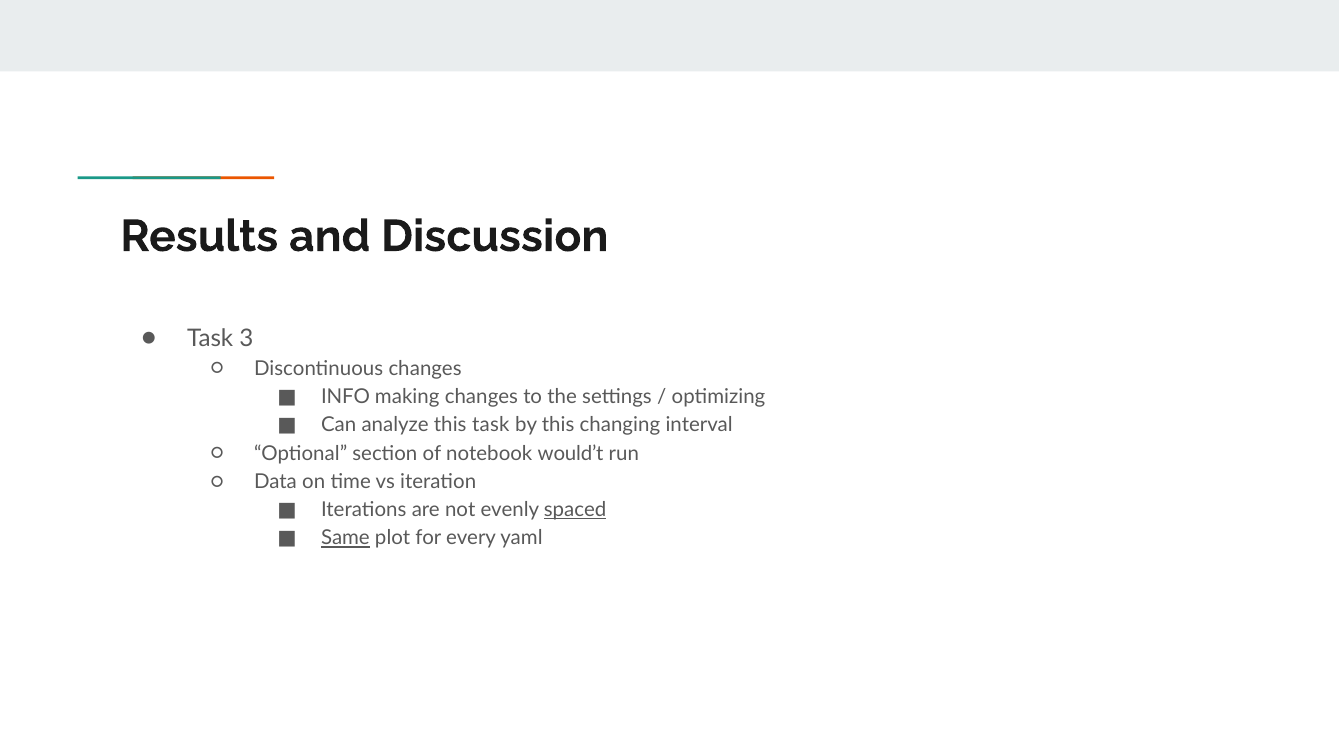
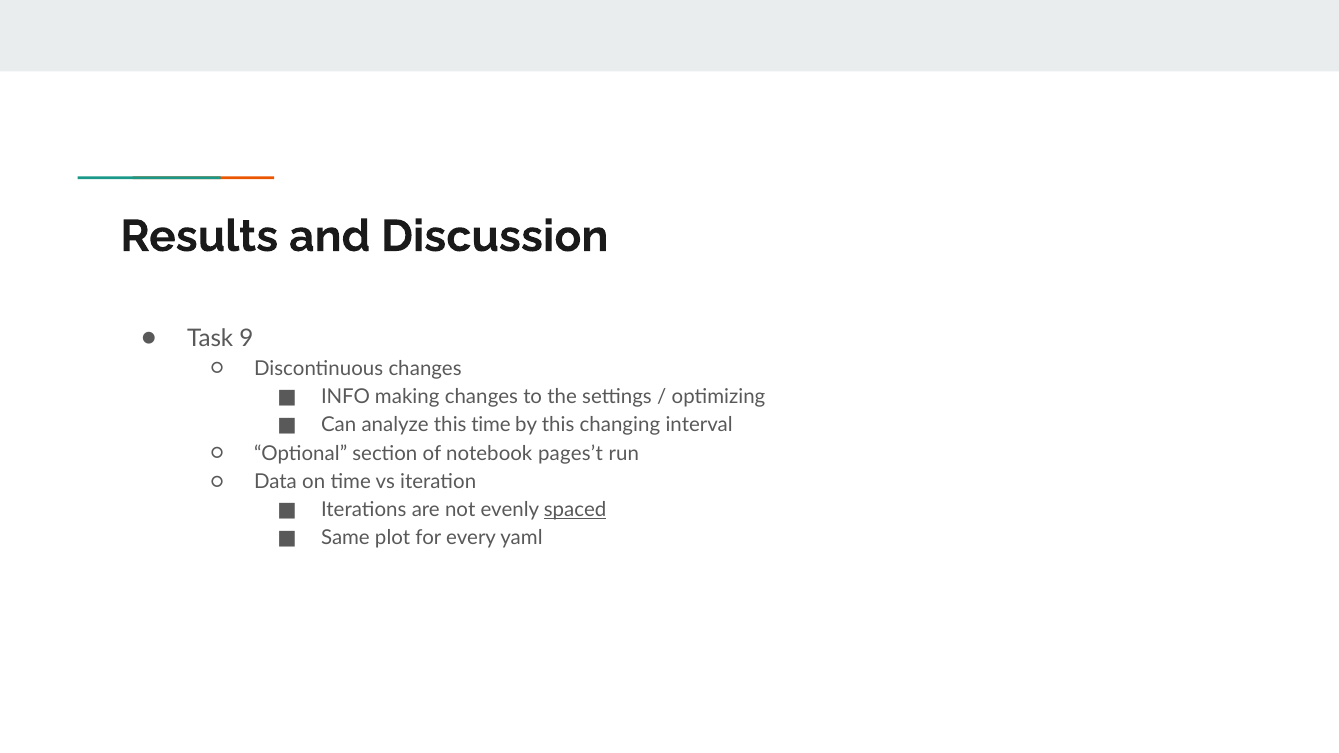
3: 3 -> 9 (246, 338)
this task: task -> time (491, 425)
would’t: would’t -> pages’t (570, 453)
Same underline: present -> none (345, 538)
